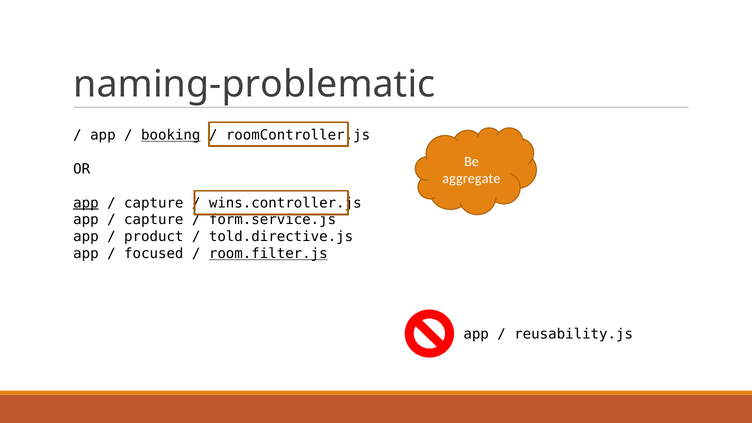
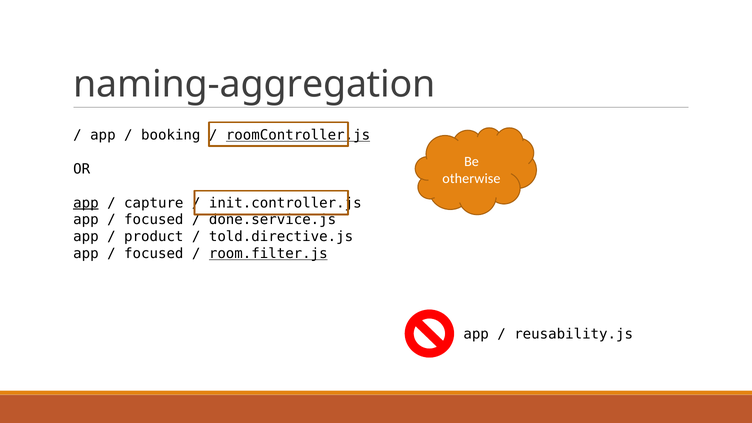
naming-problematic: naming-problematic -> naming-aggregation (255, 84)
booking underline: present -> none (171, 135)
roomController.js underline: none -> present (298, 135)
aggregate: aggregate -> otherwise (471, 178)
wins.controller.js: wins.controller.js -> init.controller.js (285, 203)
capture: capture -> focused (154, 220)
form.service.js: form.service.js -> done.service.js (273, 220)
